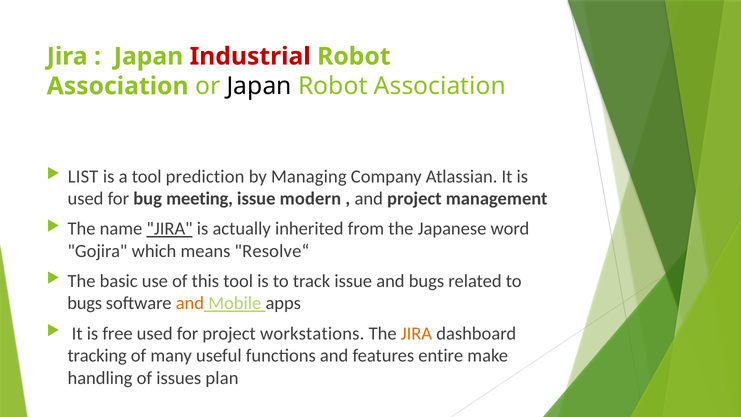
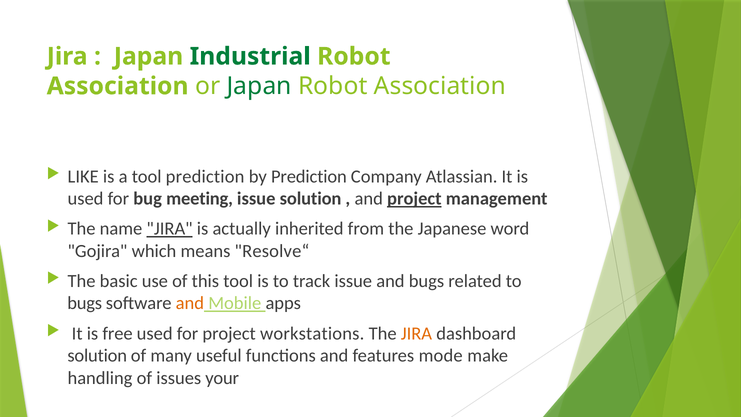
Industrial colour: red -> green (250, 56)
Japan colour: black -> green (259, 86)
LIST: LIST -> LIKE (83, 176)
by Managing: Managing -> Prediction (309, 176)
issue modern: modern -> solution (311, 199)
project underline: none -> present (414, 199)
tracking: tracking -> solution (97, 356)
entire: entire -> mode (441, 356)
plan: plan -> your (222, 378)
